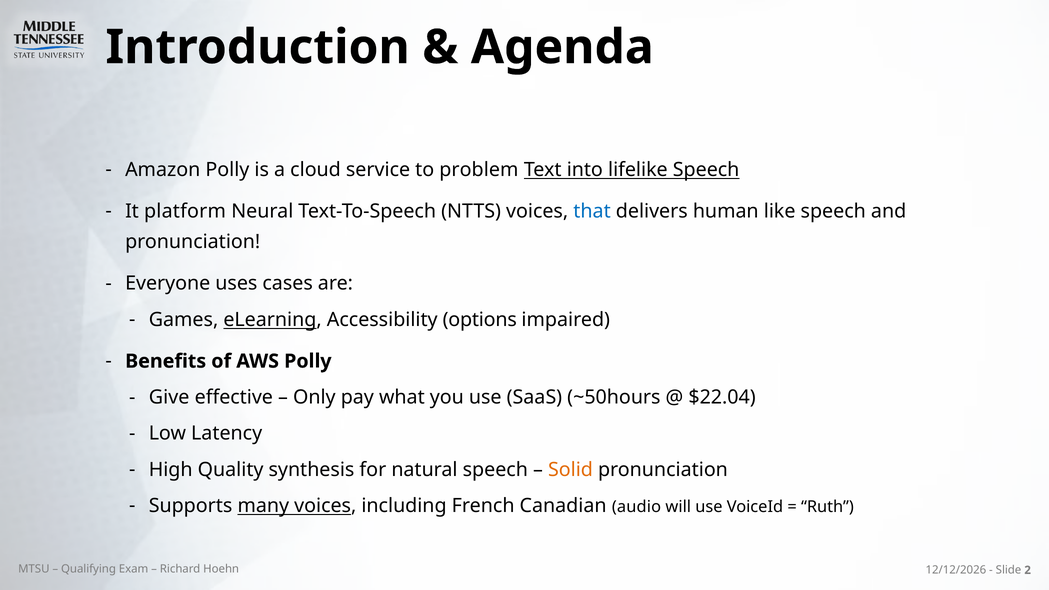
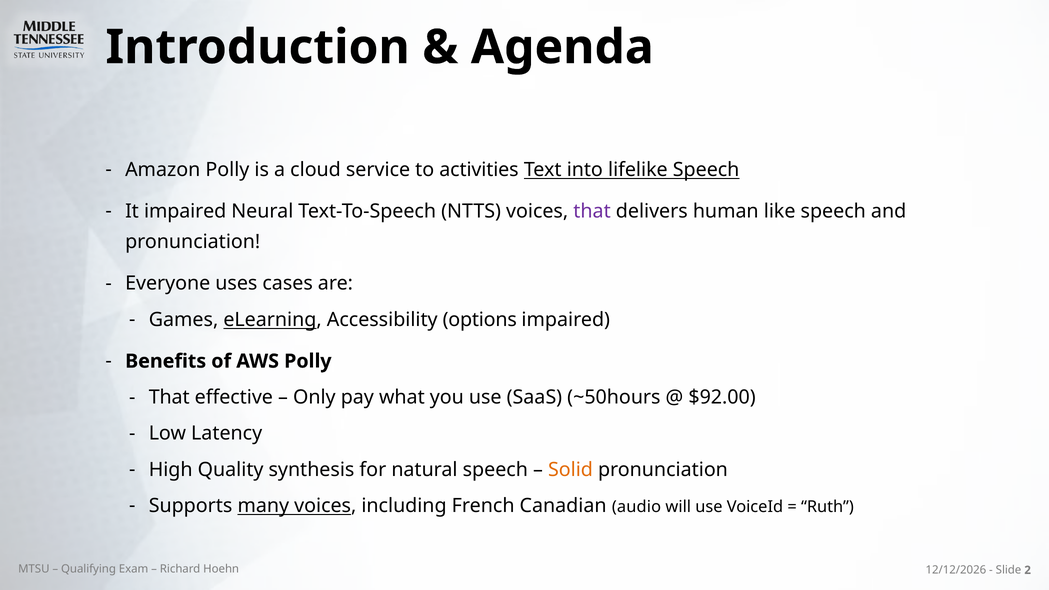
problem: problem -> activities (479, 170)
It platform: platform -> impaired (185, 211)
that colour: blue -> purple (592, 211)
Give: Give -> That (169, 397)
$22.04: $22.04 -> $92.00 (722, 397)
